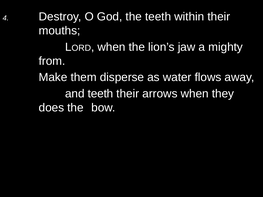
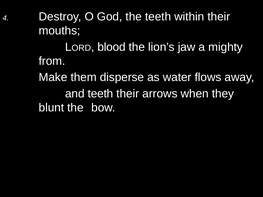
when: when -> blood (111, 47)
does: does -> blunt (51, 108)
